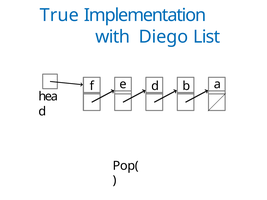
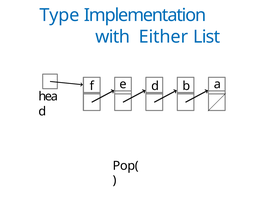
True: True -> Type (59, 15)
Diego: Diego -> Either (163, 37)
